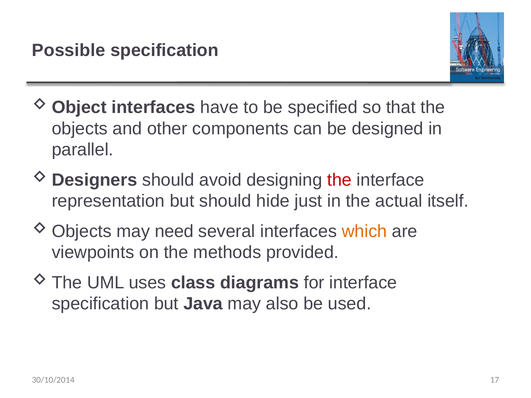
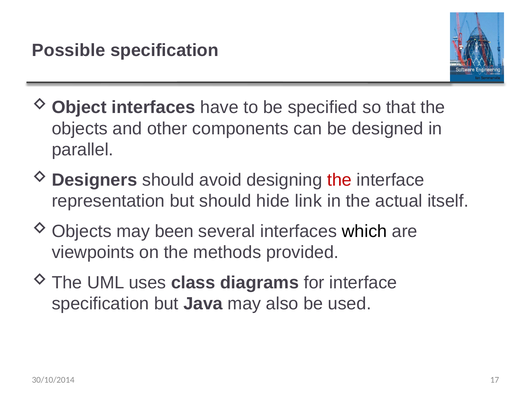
just: just -> link (308, 201)
need: need -> been (174, 231)
which colour: orange -> black (364, 231)
